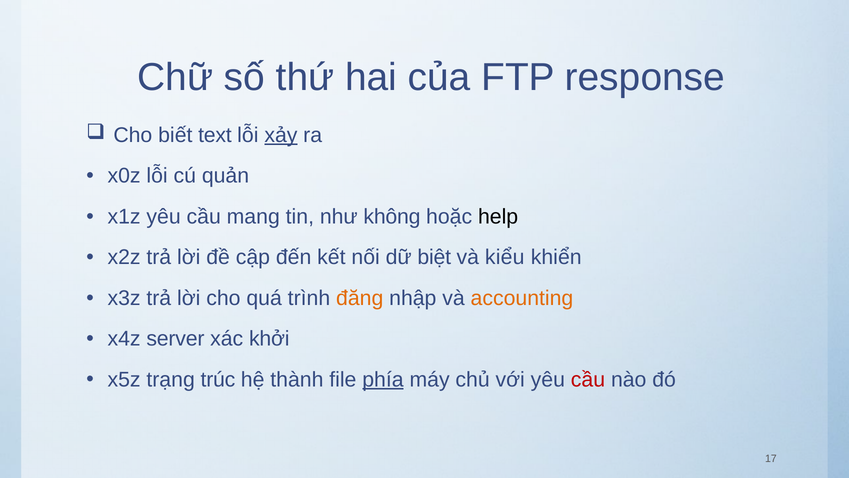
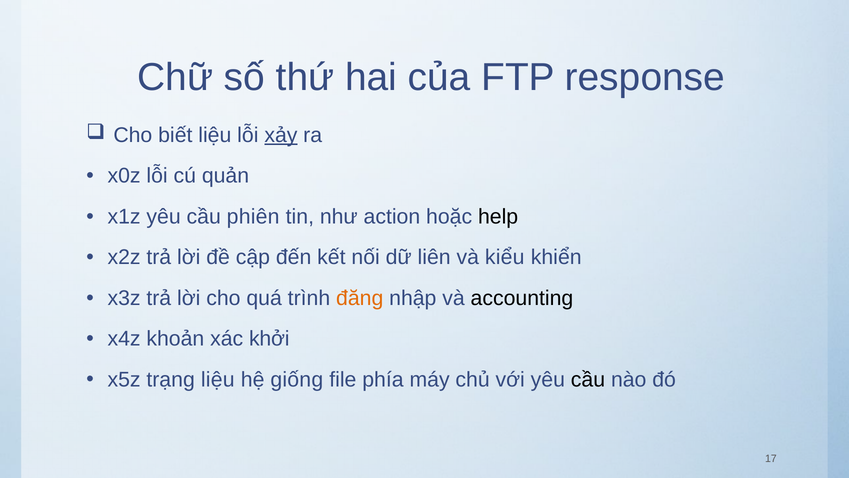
biết text: text -> liệu (215, 135)
mang: mang -> phiên (253, 217)
không: không -> action (392, 217)
biệt: biệt -> liên (434, 257)
accounting colour: orange -> black (522, 298)
server: server -> khoản (175, 339)
trạng trúc: trúc -> liệu (218, 379)
thành: thành -> giống (297, 379)
phía underline: present -> none (383, 379)
cầu colour: red -> black (588, 379)
